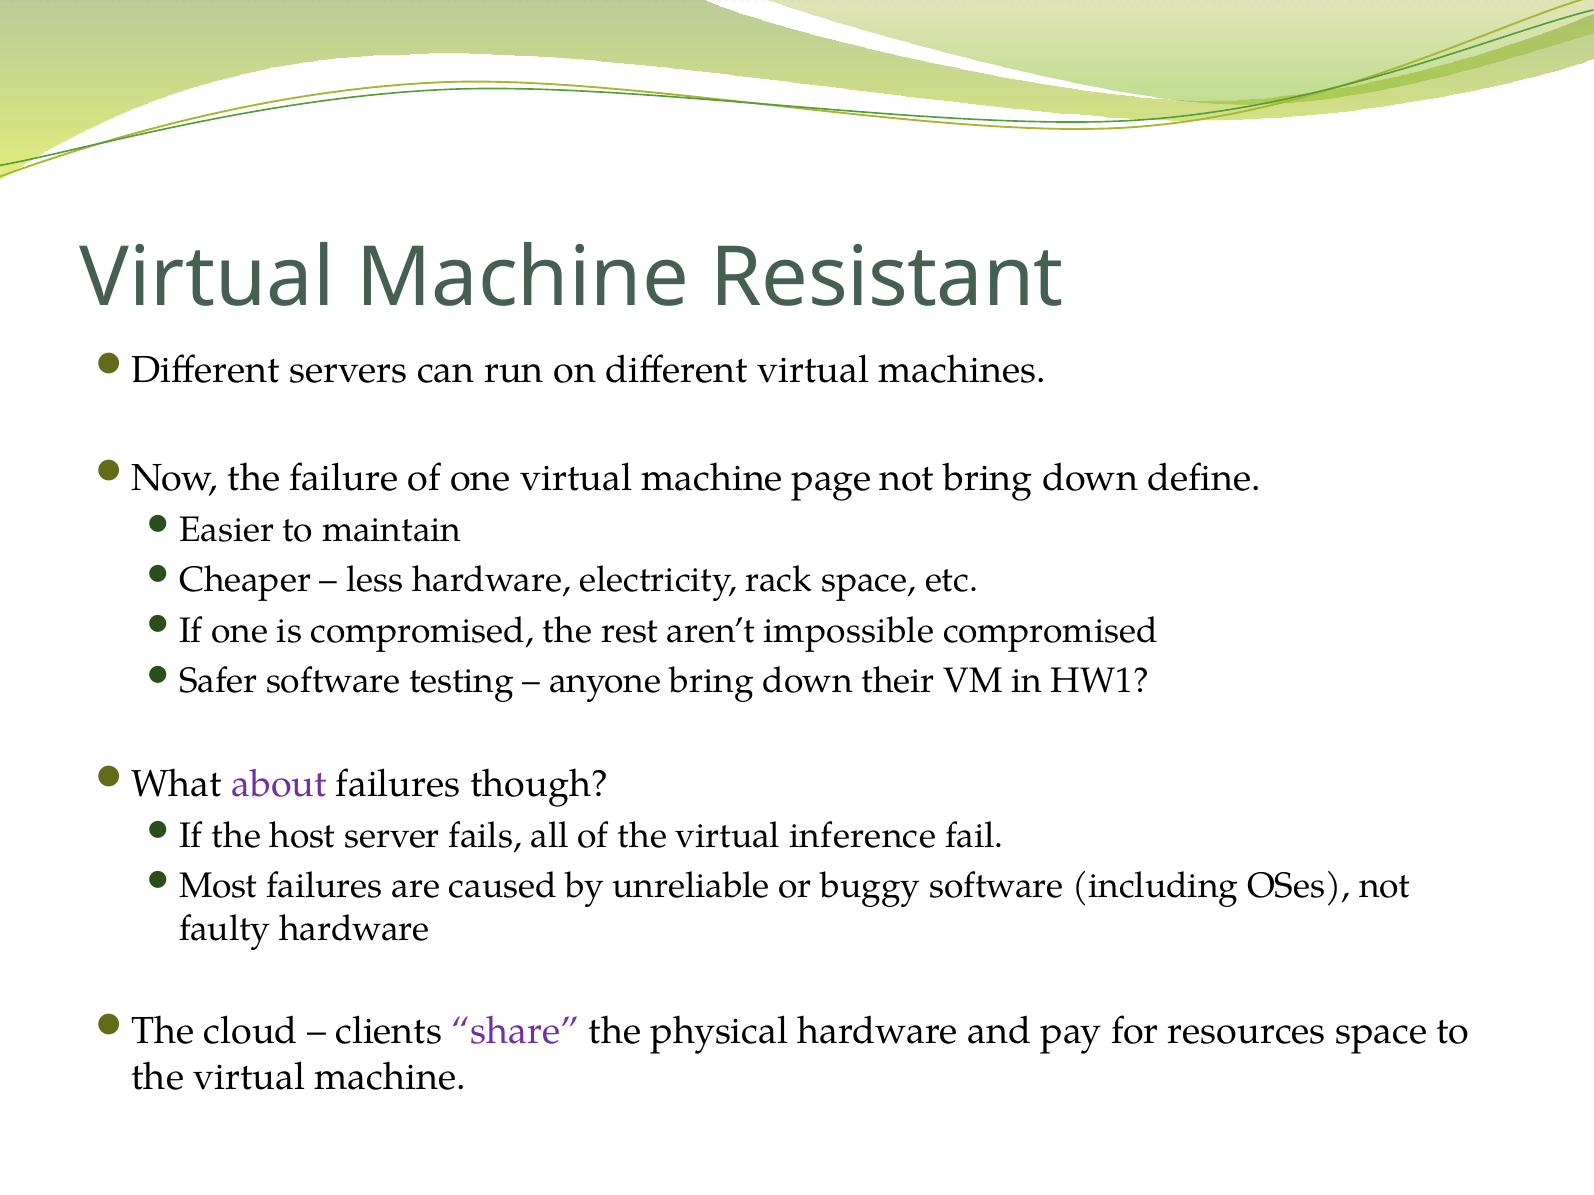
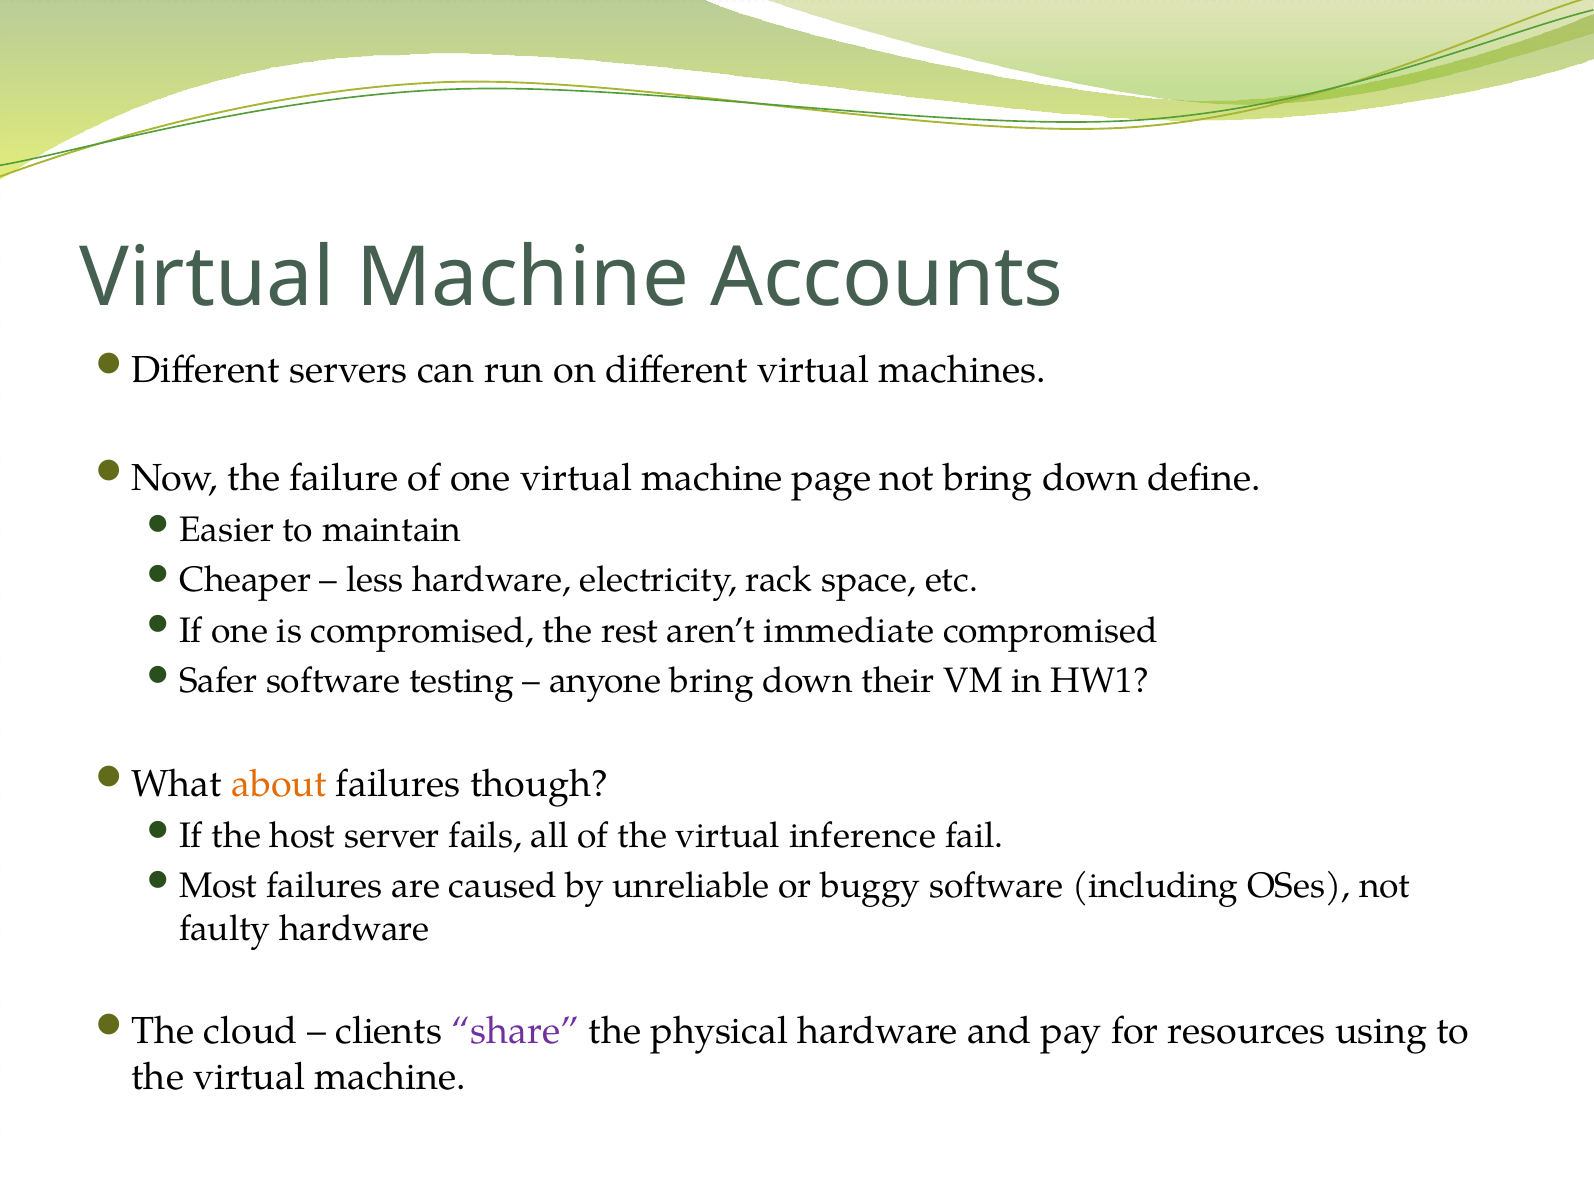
Resistant: Resistant -> Accounts (887, 278)
impossible: impossible -> immediate (849, 631)
about colour: purple -> orange (279, 784)
resources space: space -> using (1381, 1032)
